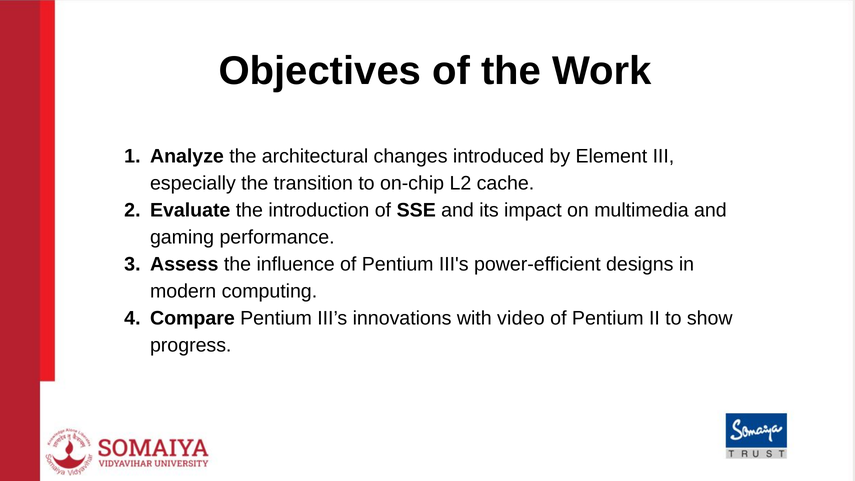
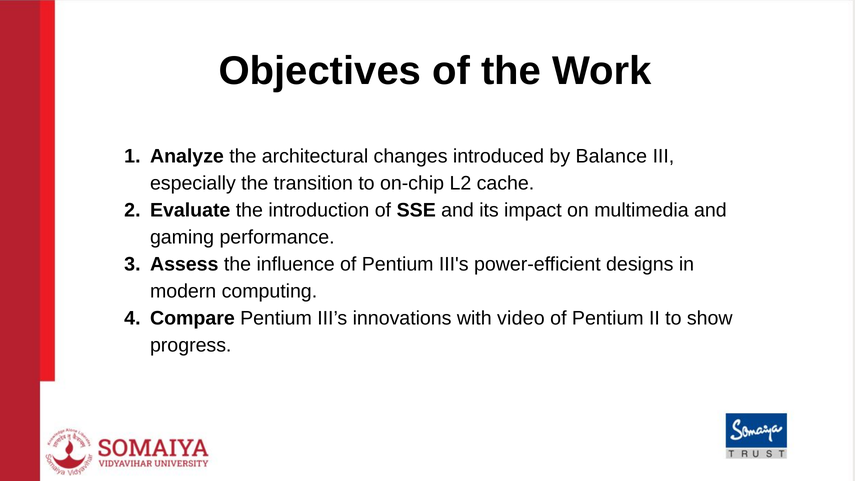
Element: Element -> Balance (611, 156)
